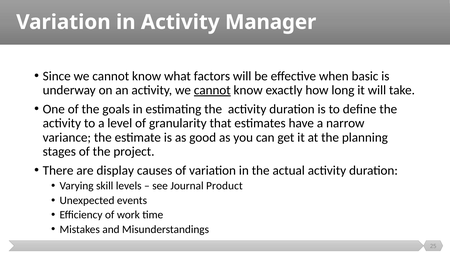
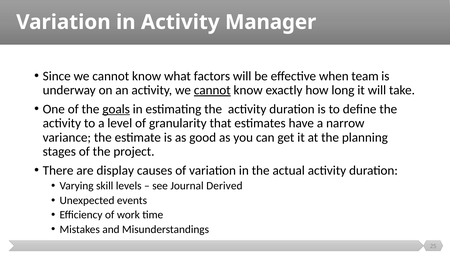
basic: basic -> team (365, 76)
goals underline: none -> present (116, 109)
Product: Product -> Derived (224, 186)
